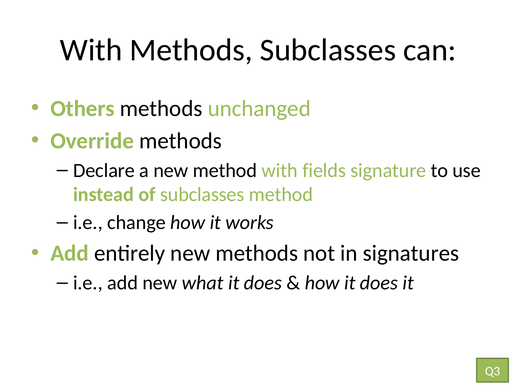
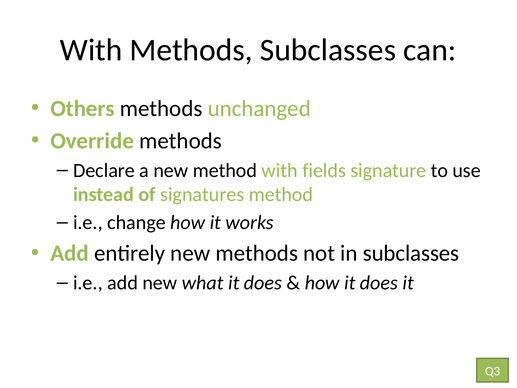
of subclasses: subclasses -> signatures (202, 194)
in signatures: signatures -> subclasses (411, 253)
